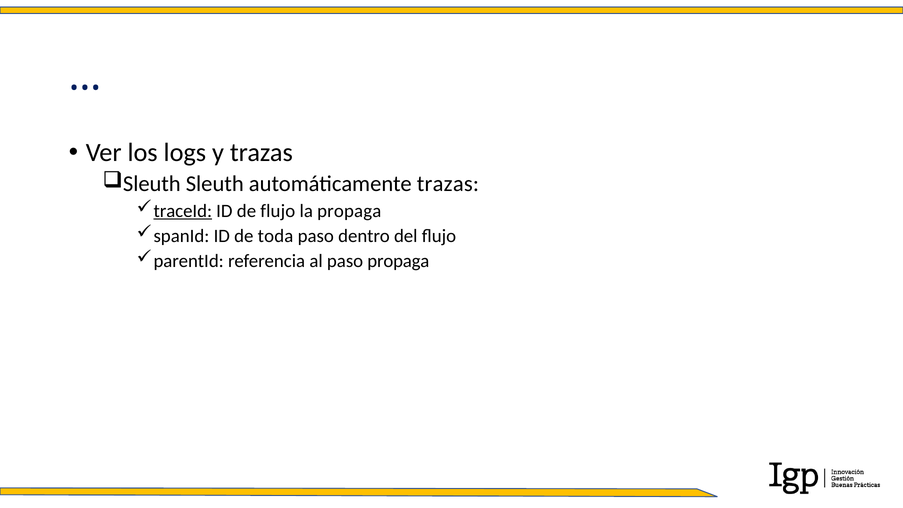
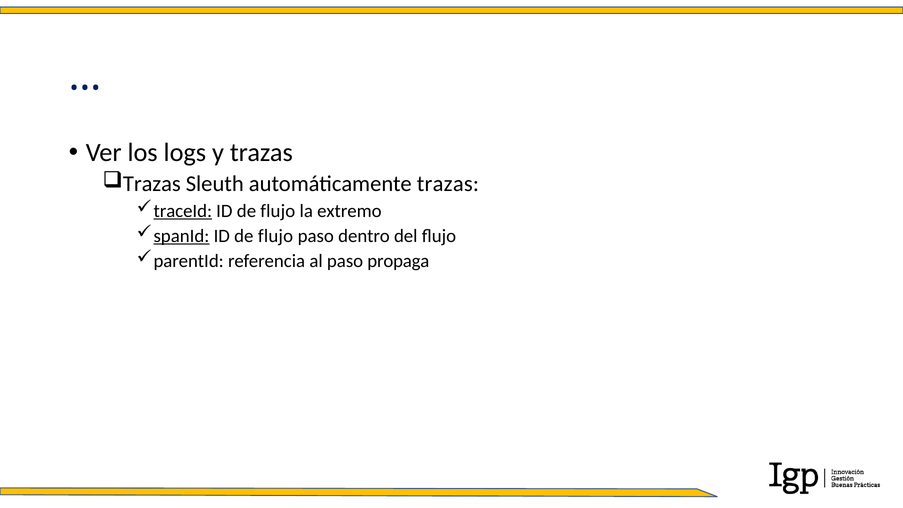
Sleuth: Sleuth -> Trazas (152, 184)
la propaga: propaga -> extremo (349, 211)
spanId underline: none -> present (181, 236)
toda: toda -> flujo (276, 236)
